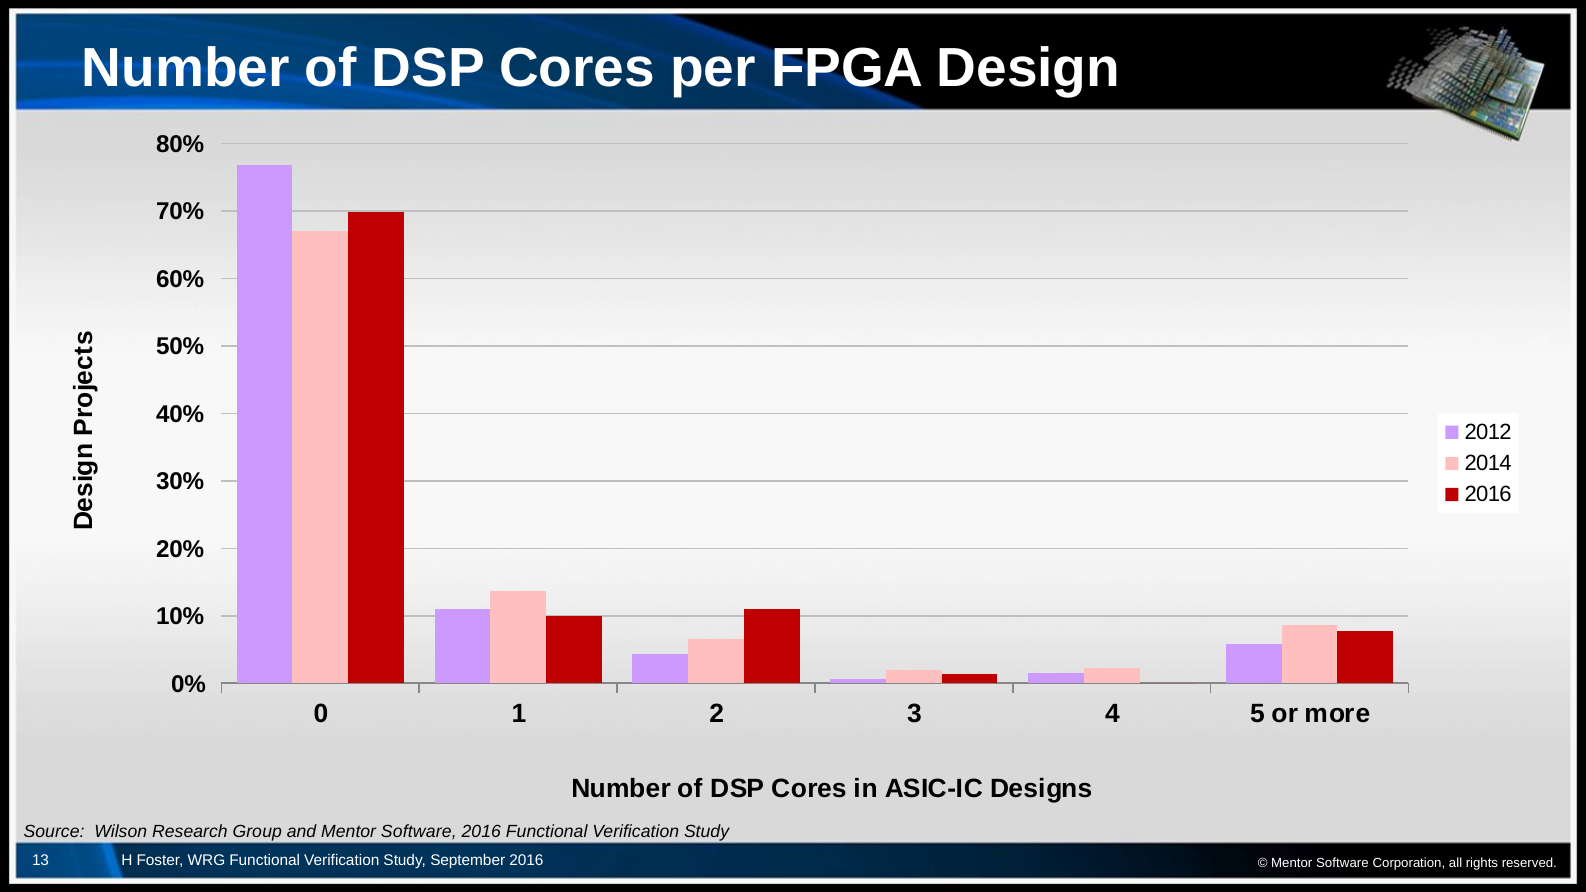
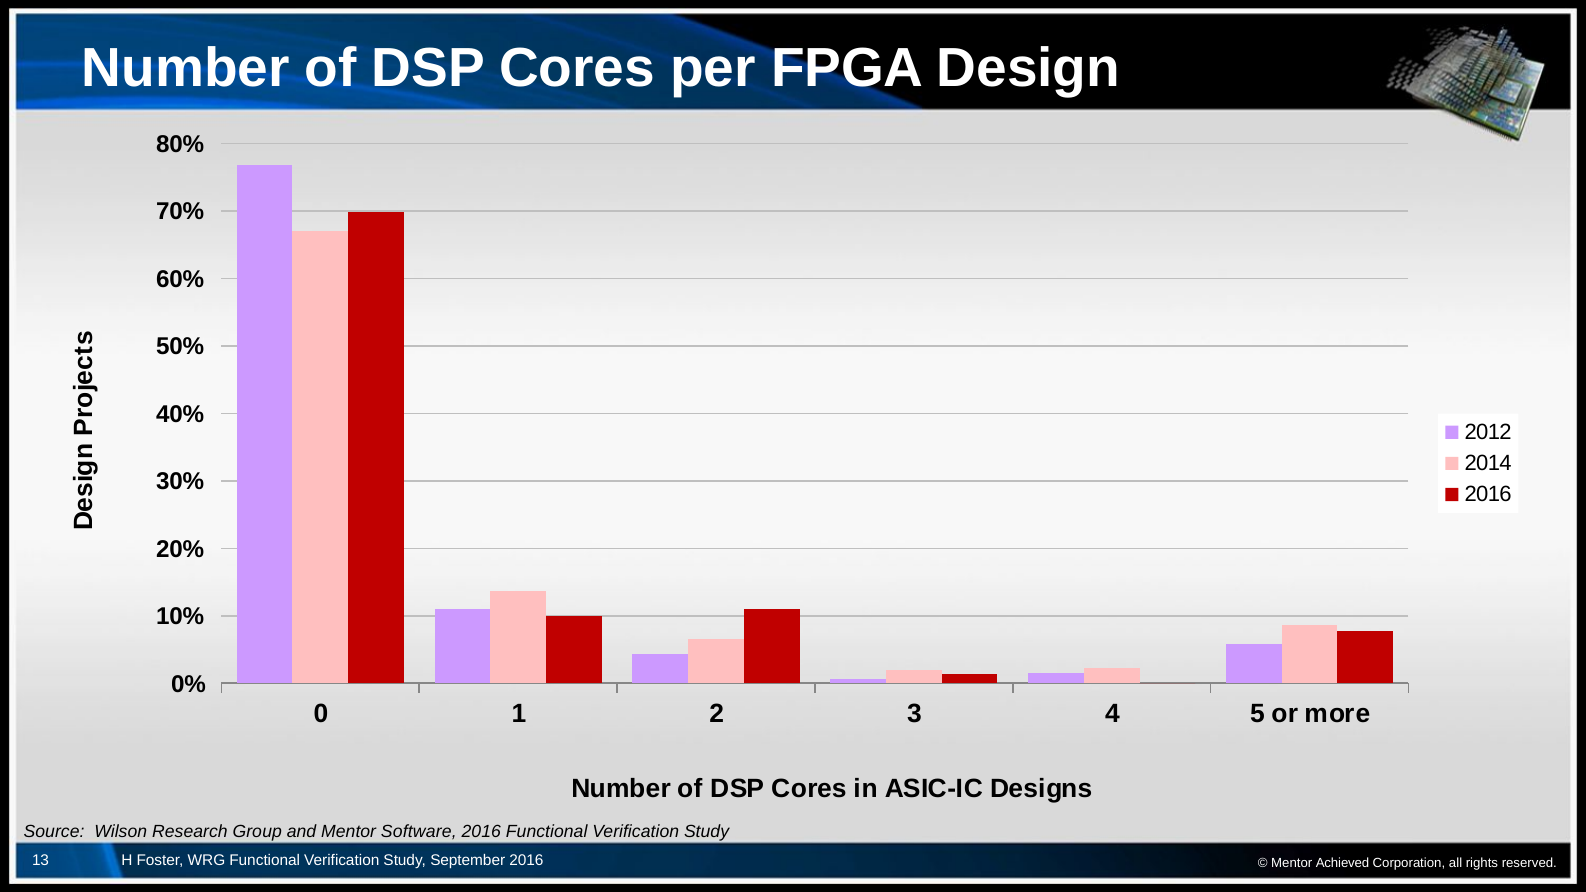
Software: Software -> Achieved (1343, 863)
